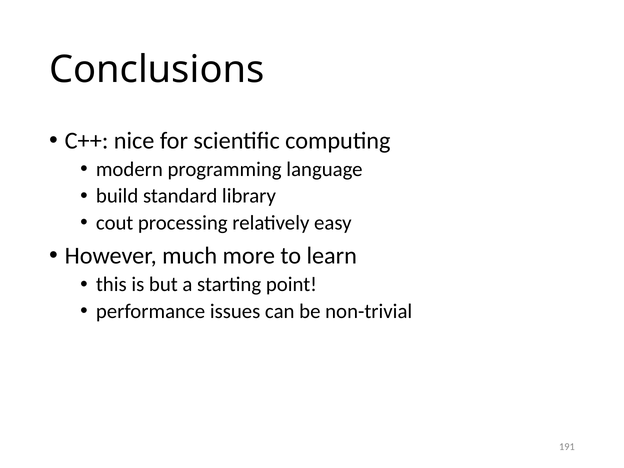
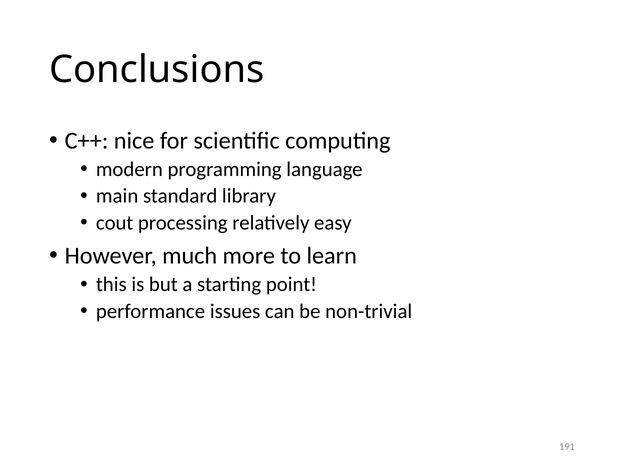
build: build -> main (117, 196)
